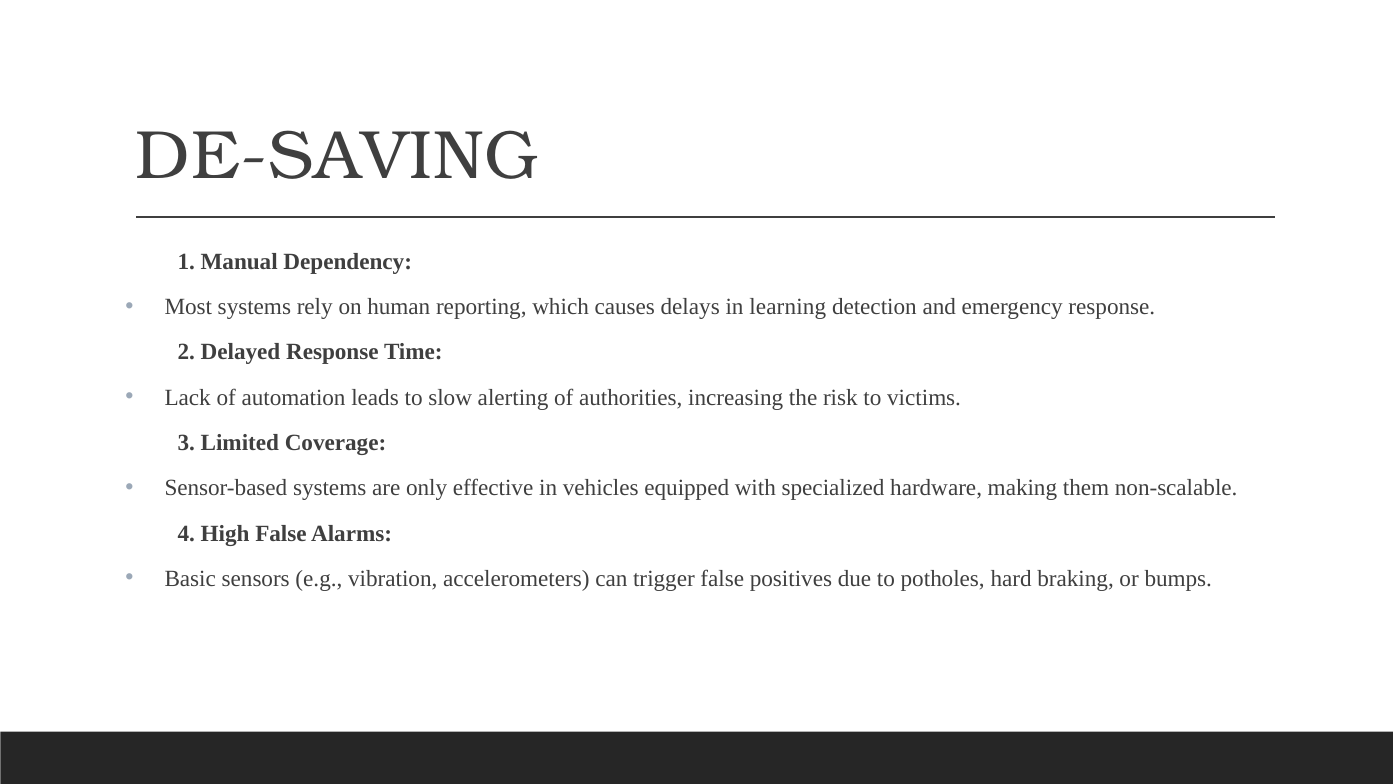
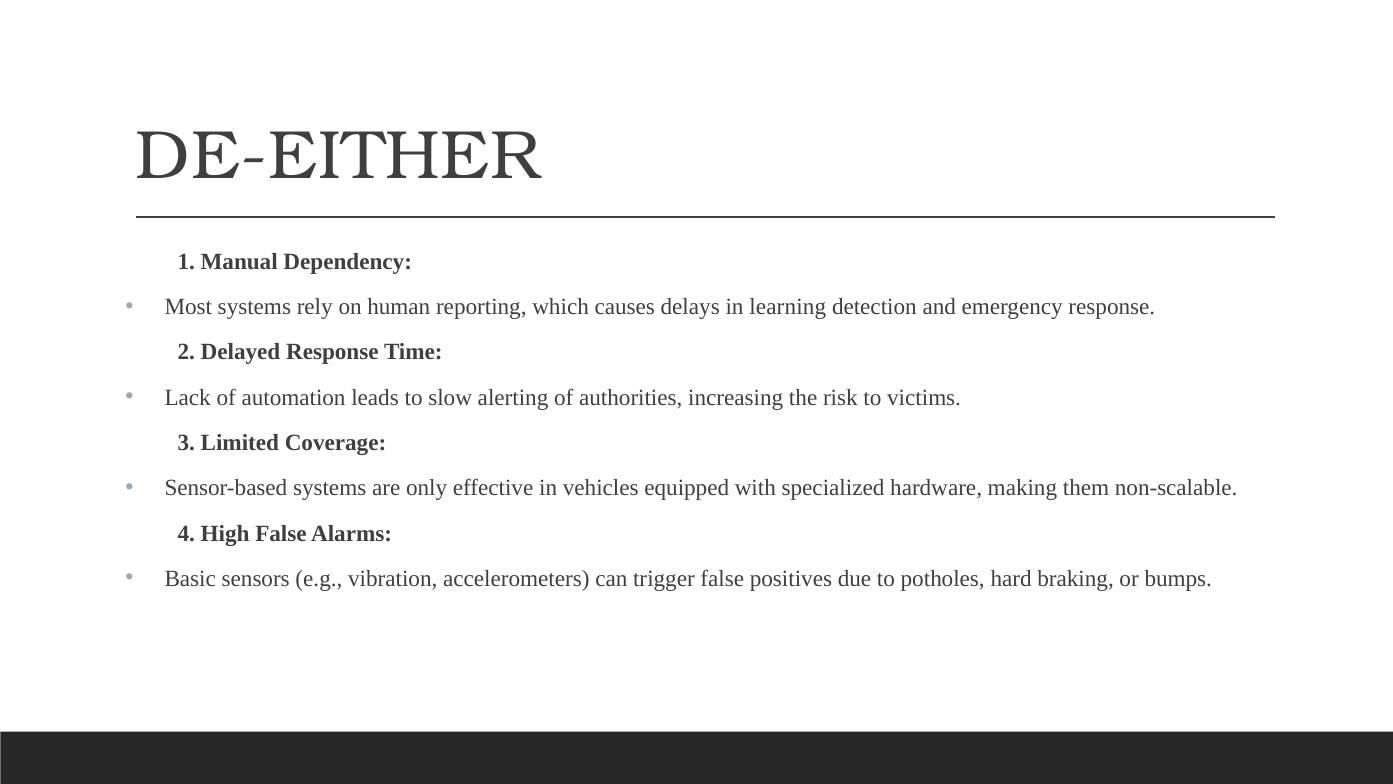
DE-SAVING: DE-SAVING -> DE-EITHER (338, 156)
